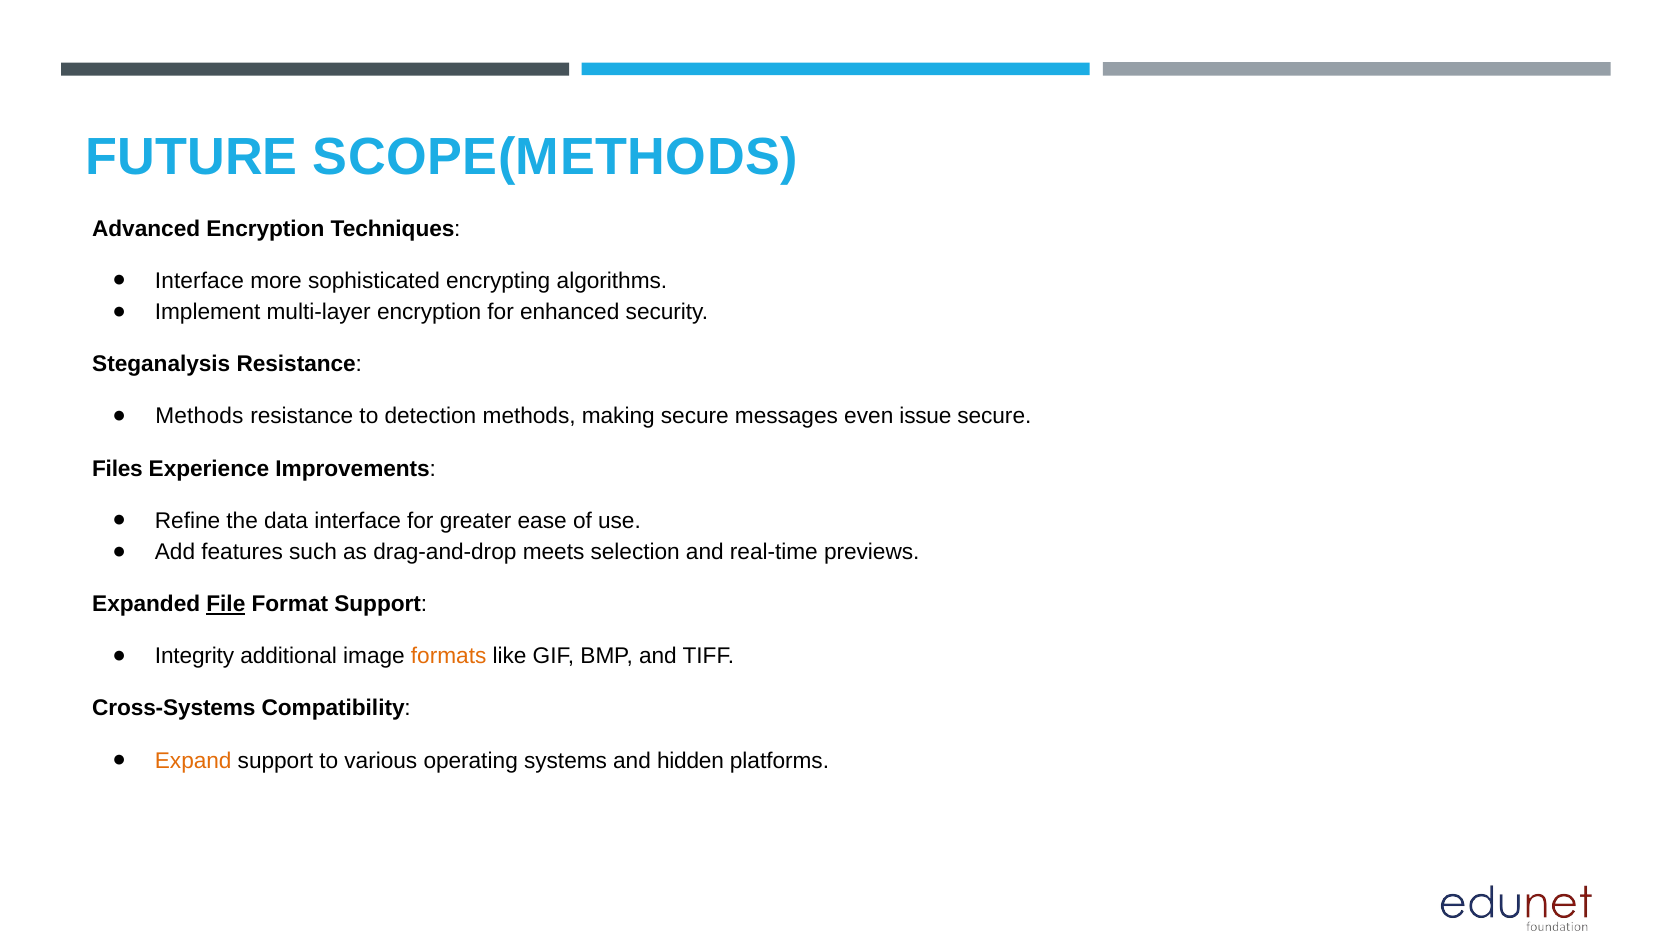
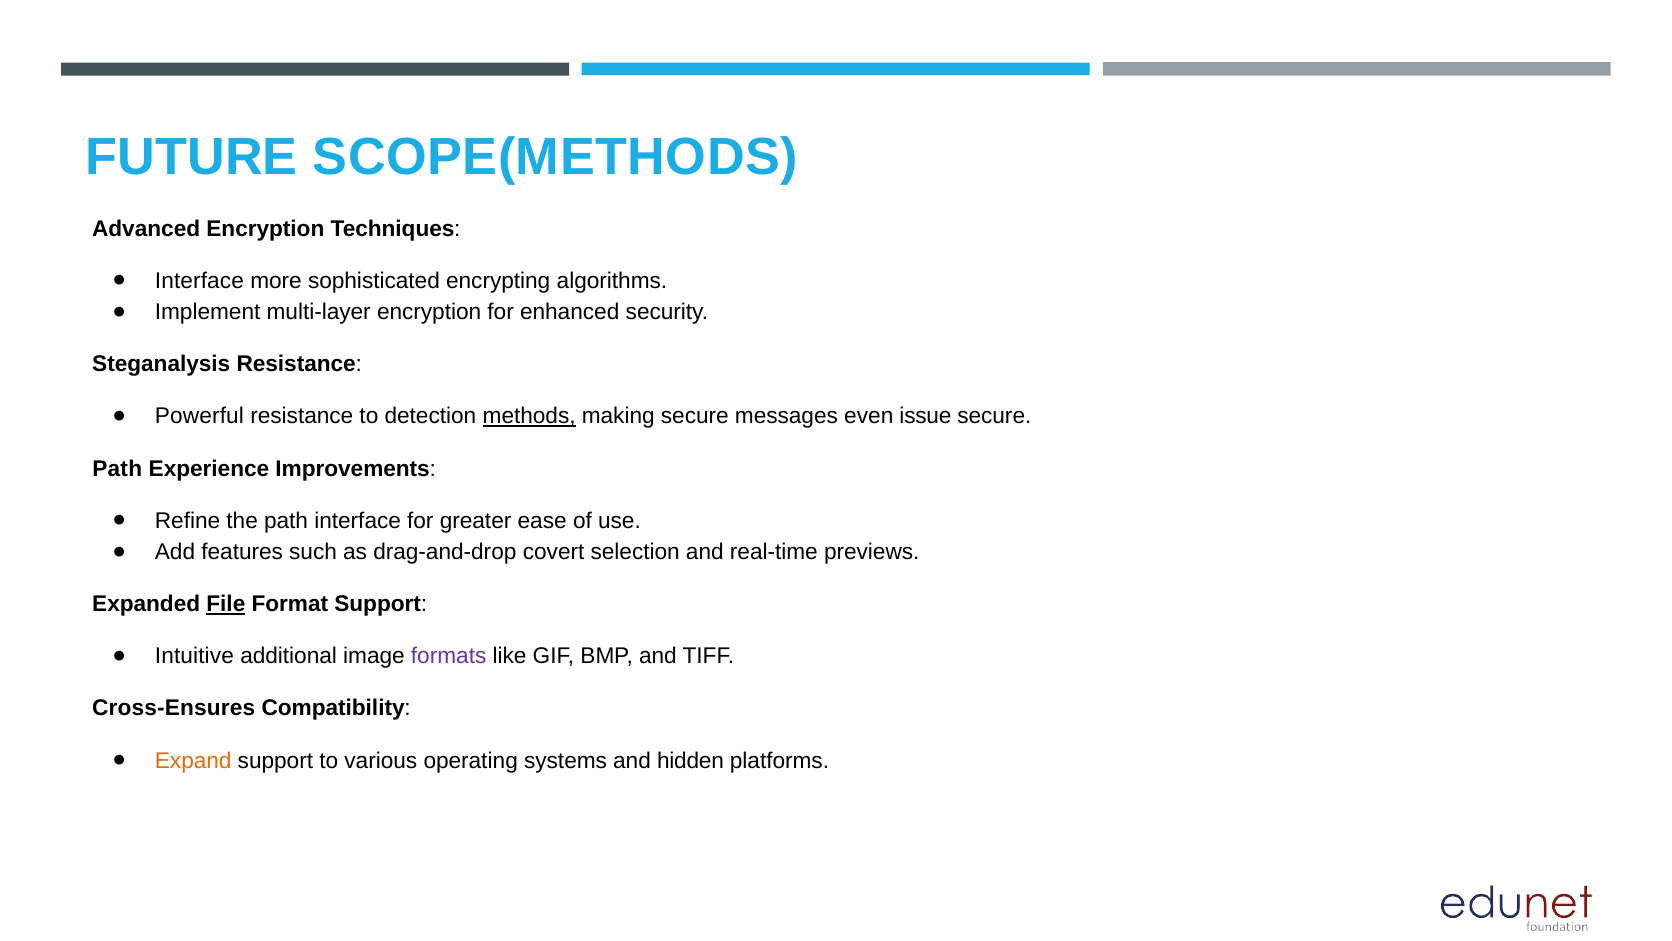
Methods: Methods -> Powerful (199, 416)
methods underline: none -> present (529, 416)
Files: Files -> Path (117, 468)
the data: data -> path (286, 520)
meets: meets -> covert (554, 552)
Integrity: Integrity -> Intuitive (194, 656)
formats colour: orange -> purple (449, 656)
Cross-Systems: Cross-Systems -> Cross-Ensures (174, 708)
